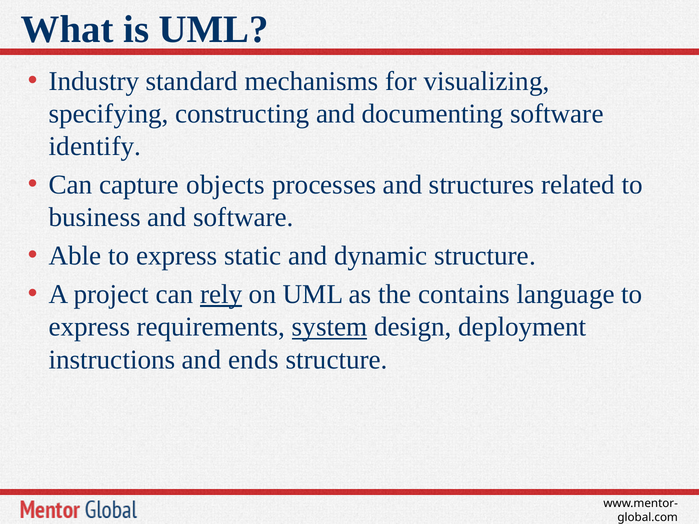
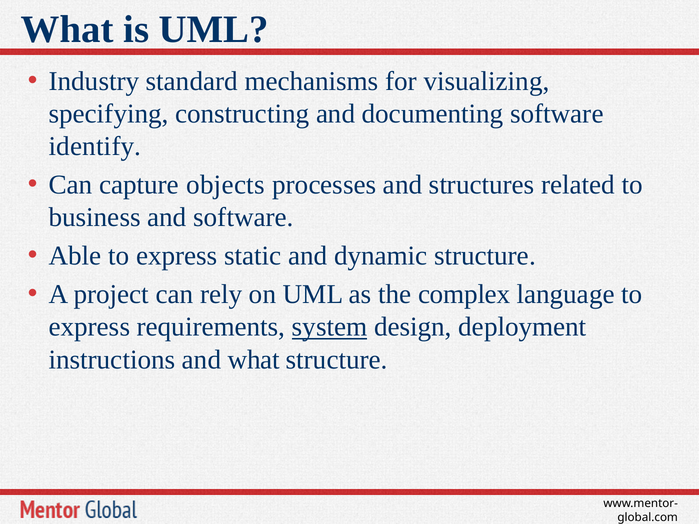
rely underline: present -> none (221, 294)
contains: contains -> complex (464, 294)
and ends: ends -> what (254, 360)
